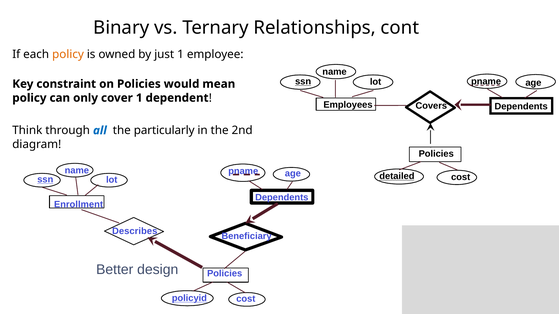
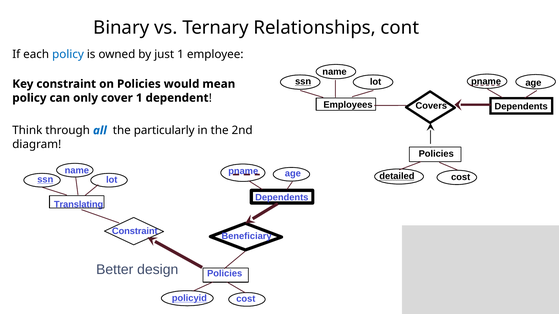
policy colour: orange -> blue (68, 55)
Enrollment: Enrollment -> Translating (79, 205)
Describes: Describes -> Constraint (135, 231)
